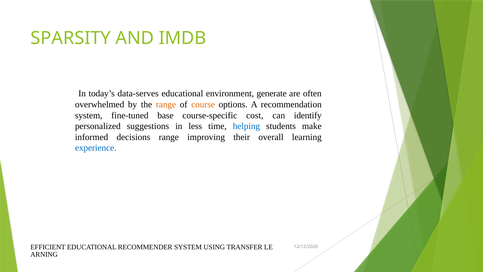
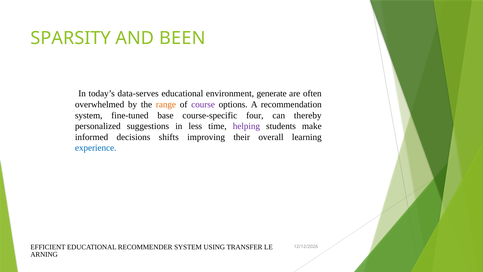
IMDB: IMDB -> BEEN (182, 38)
course colour: orange -> purple (203, 104)
cost: cost -> four (255, 115)
identify: identify -> thereby (308, 115)
helping colour: blue -> purple (246, 126)
decisions range: range -> shifts (169, 137)
